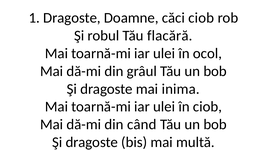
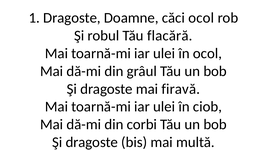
căci ciob: ciob -> ocol (201, 18)
inima: inima -> firavă (181, 89)
când: când -> corbi (142, 125)
